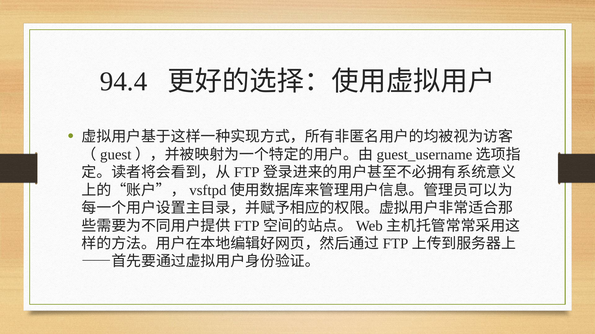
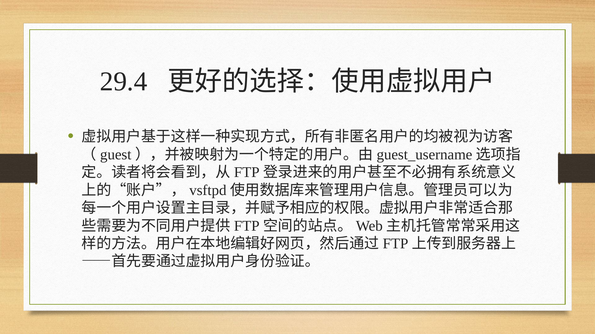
94.4: 94.4 -> 29.4 (124, 82)
